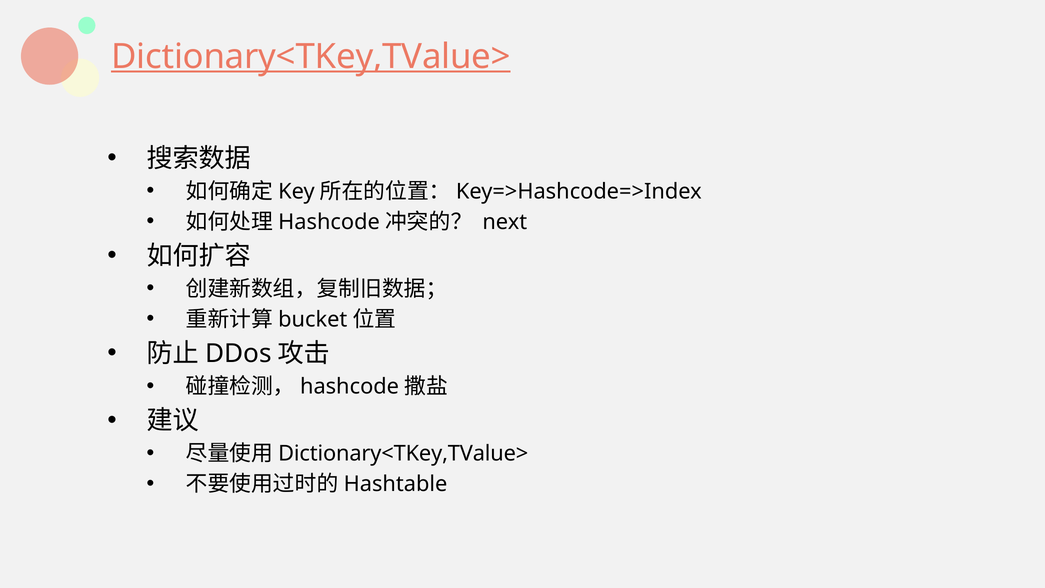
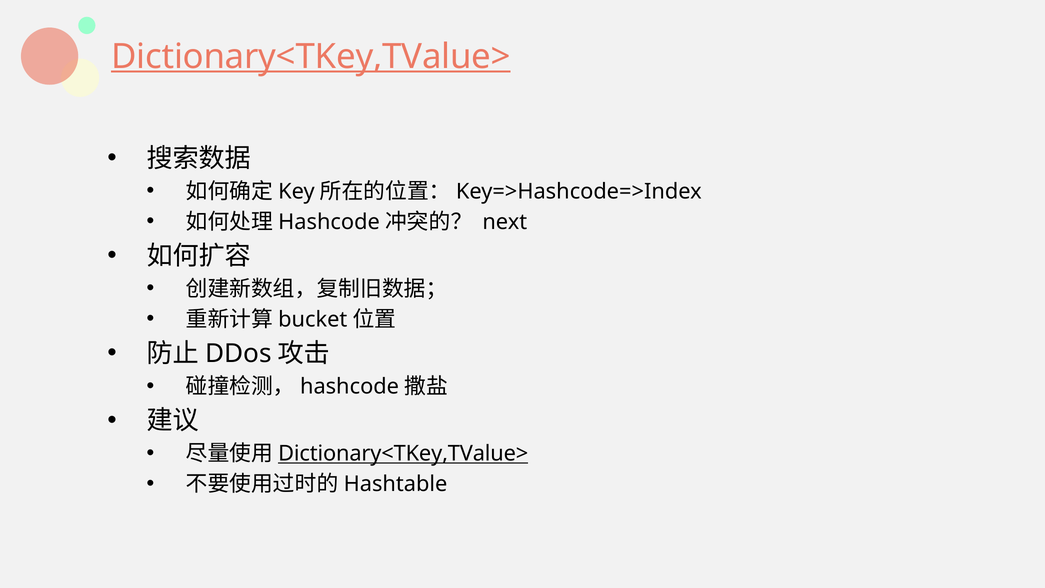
Dictionary<TKey,TValue> underline: none -> present (403, 453)
